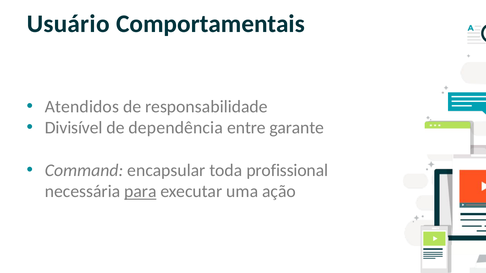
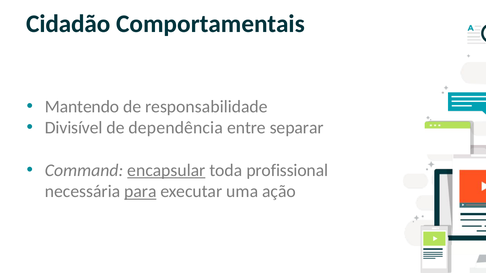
Usuário: Usuário -> Cidadão (68, 24)
Atendidos: Atendidos -> Mantendo (82, 107)
garante: garante -> separar (297, 128)
encapsular underline: none -> present (166, 170)
